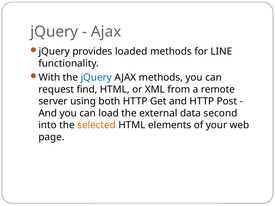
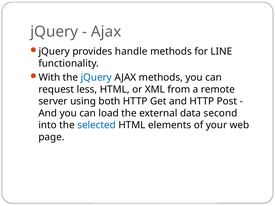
loaded: loaded -> handle (131, 52)
find: find -> less (87, 89)
selected colour: orange -> blue (97, 125)
